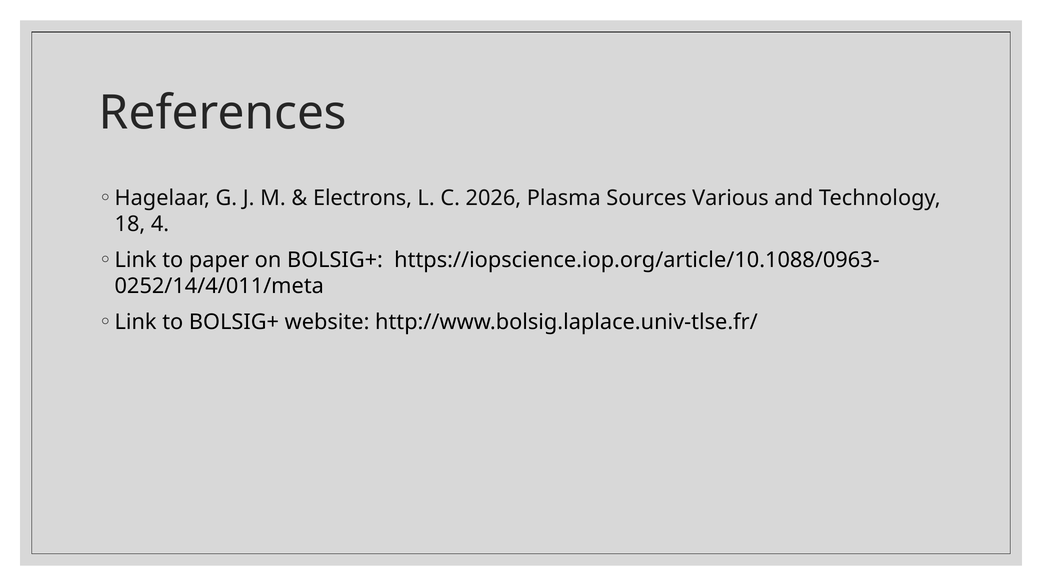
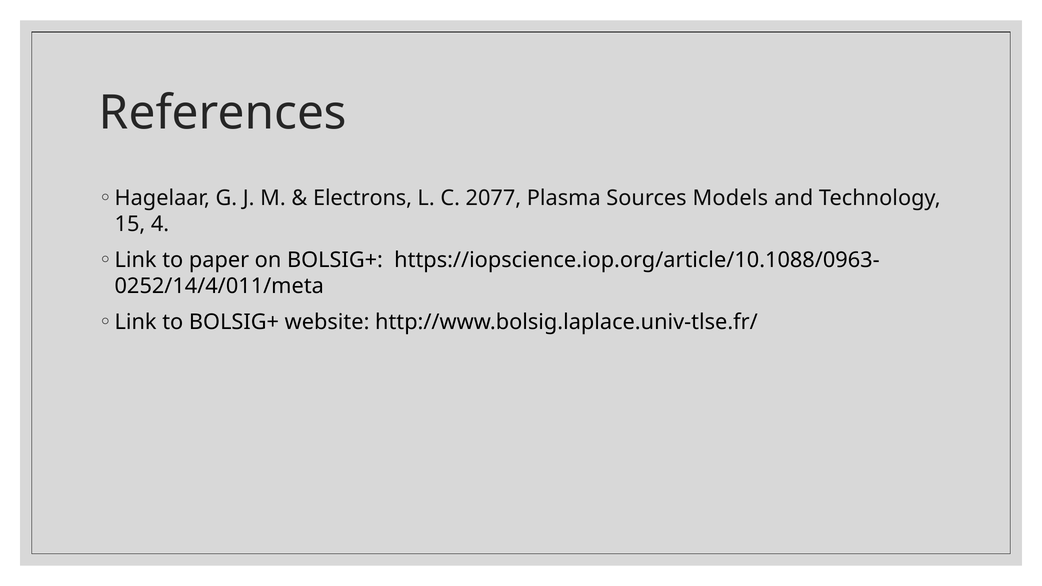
2026: 2026 -> 2077 (493, 198)
Various: Various -> Models (730, 198)
18: 18 -> 15 (130, 224)
